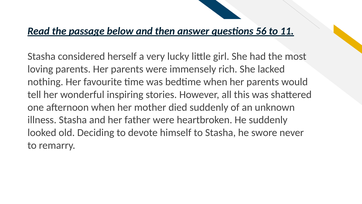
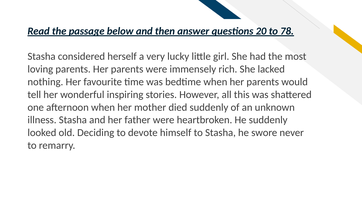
56: 56 -> 20 (261, 31)
11: 11 -> 78 (287, 31)
